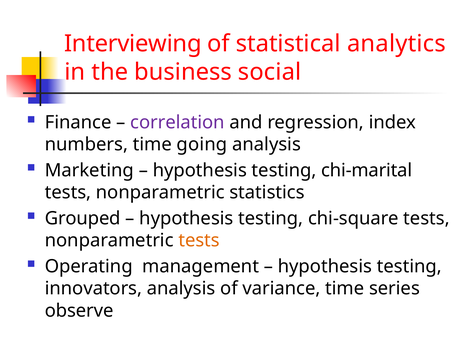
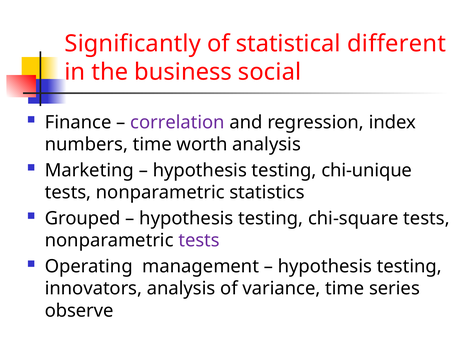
Interviewing: Interviewing -> Significantly (133, 44)
analytics: analytics -> different (397, 44)
going: going -> worth (202, 145)
chi-marital: chi-marital -> chi-unique (367, 170)
tests colour: orange -> purple (199, 241)
